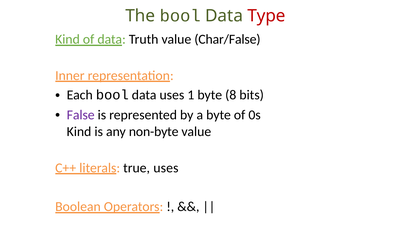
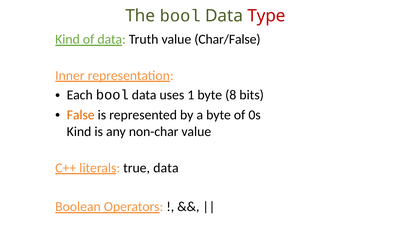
False colour: purple -> orange (81, 115)
non-byte: non-byte -> non-char (154, 132)
true uses: uses -> data (166, 168)
